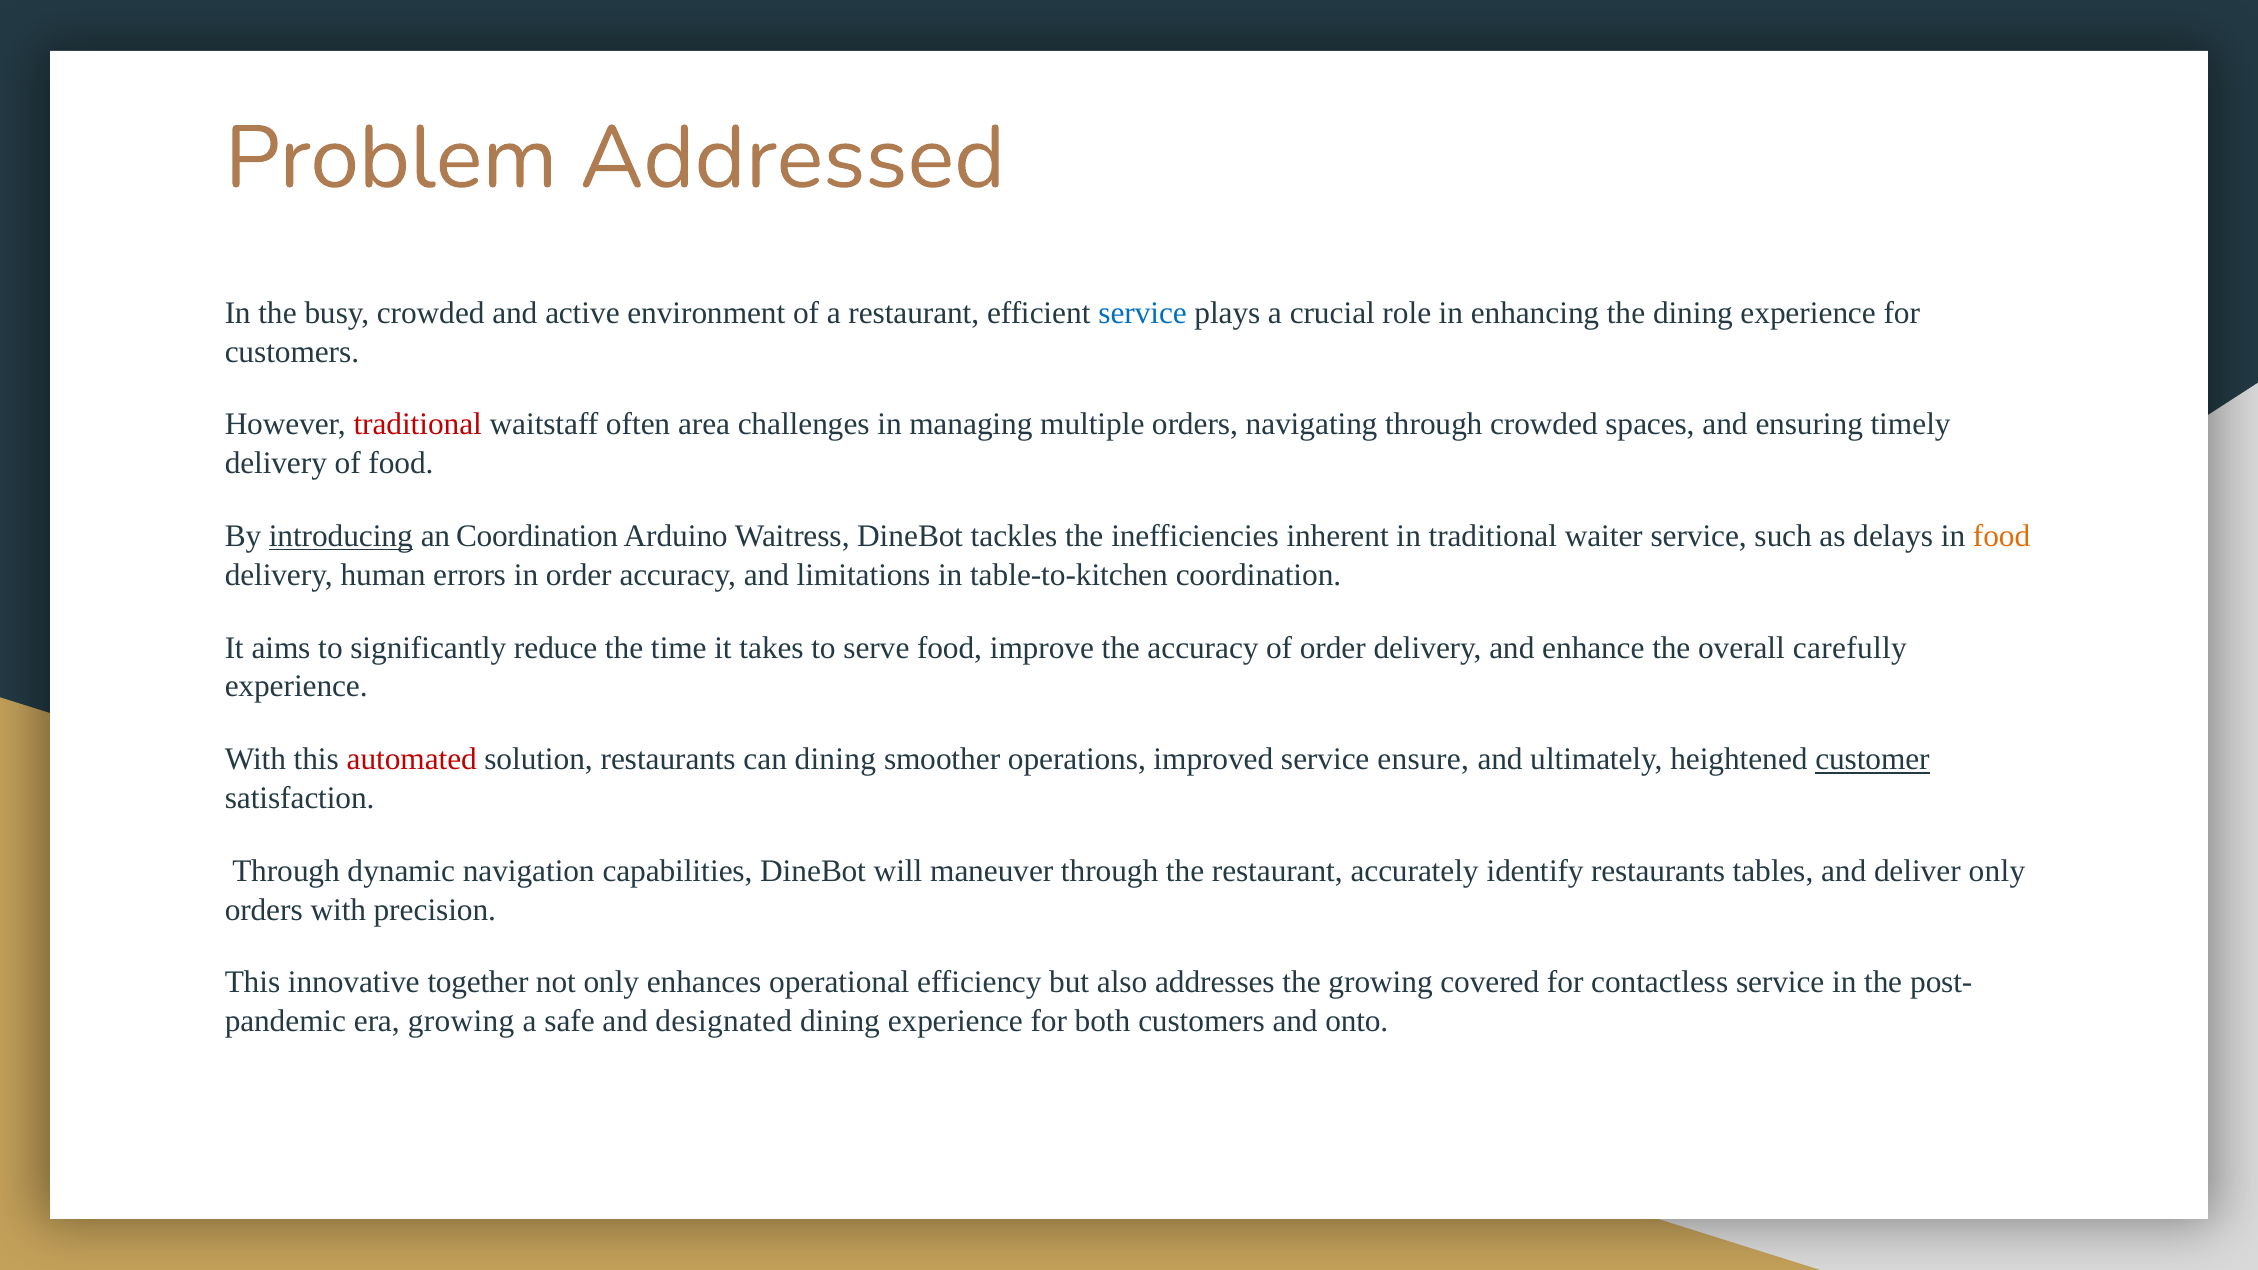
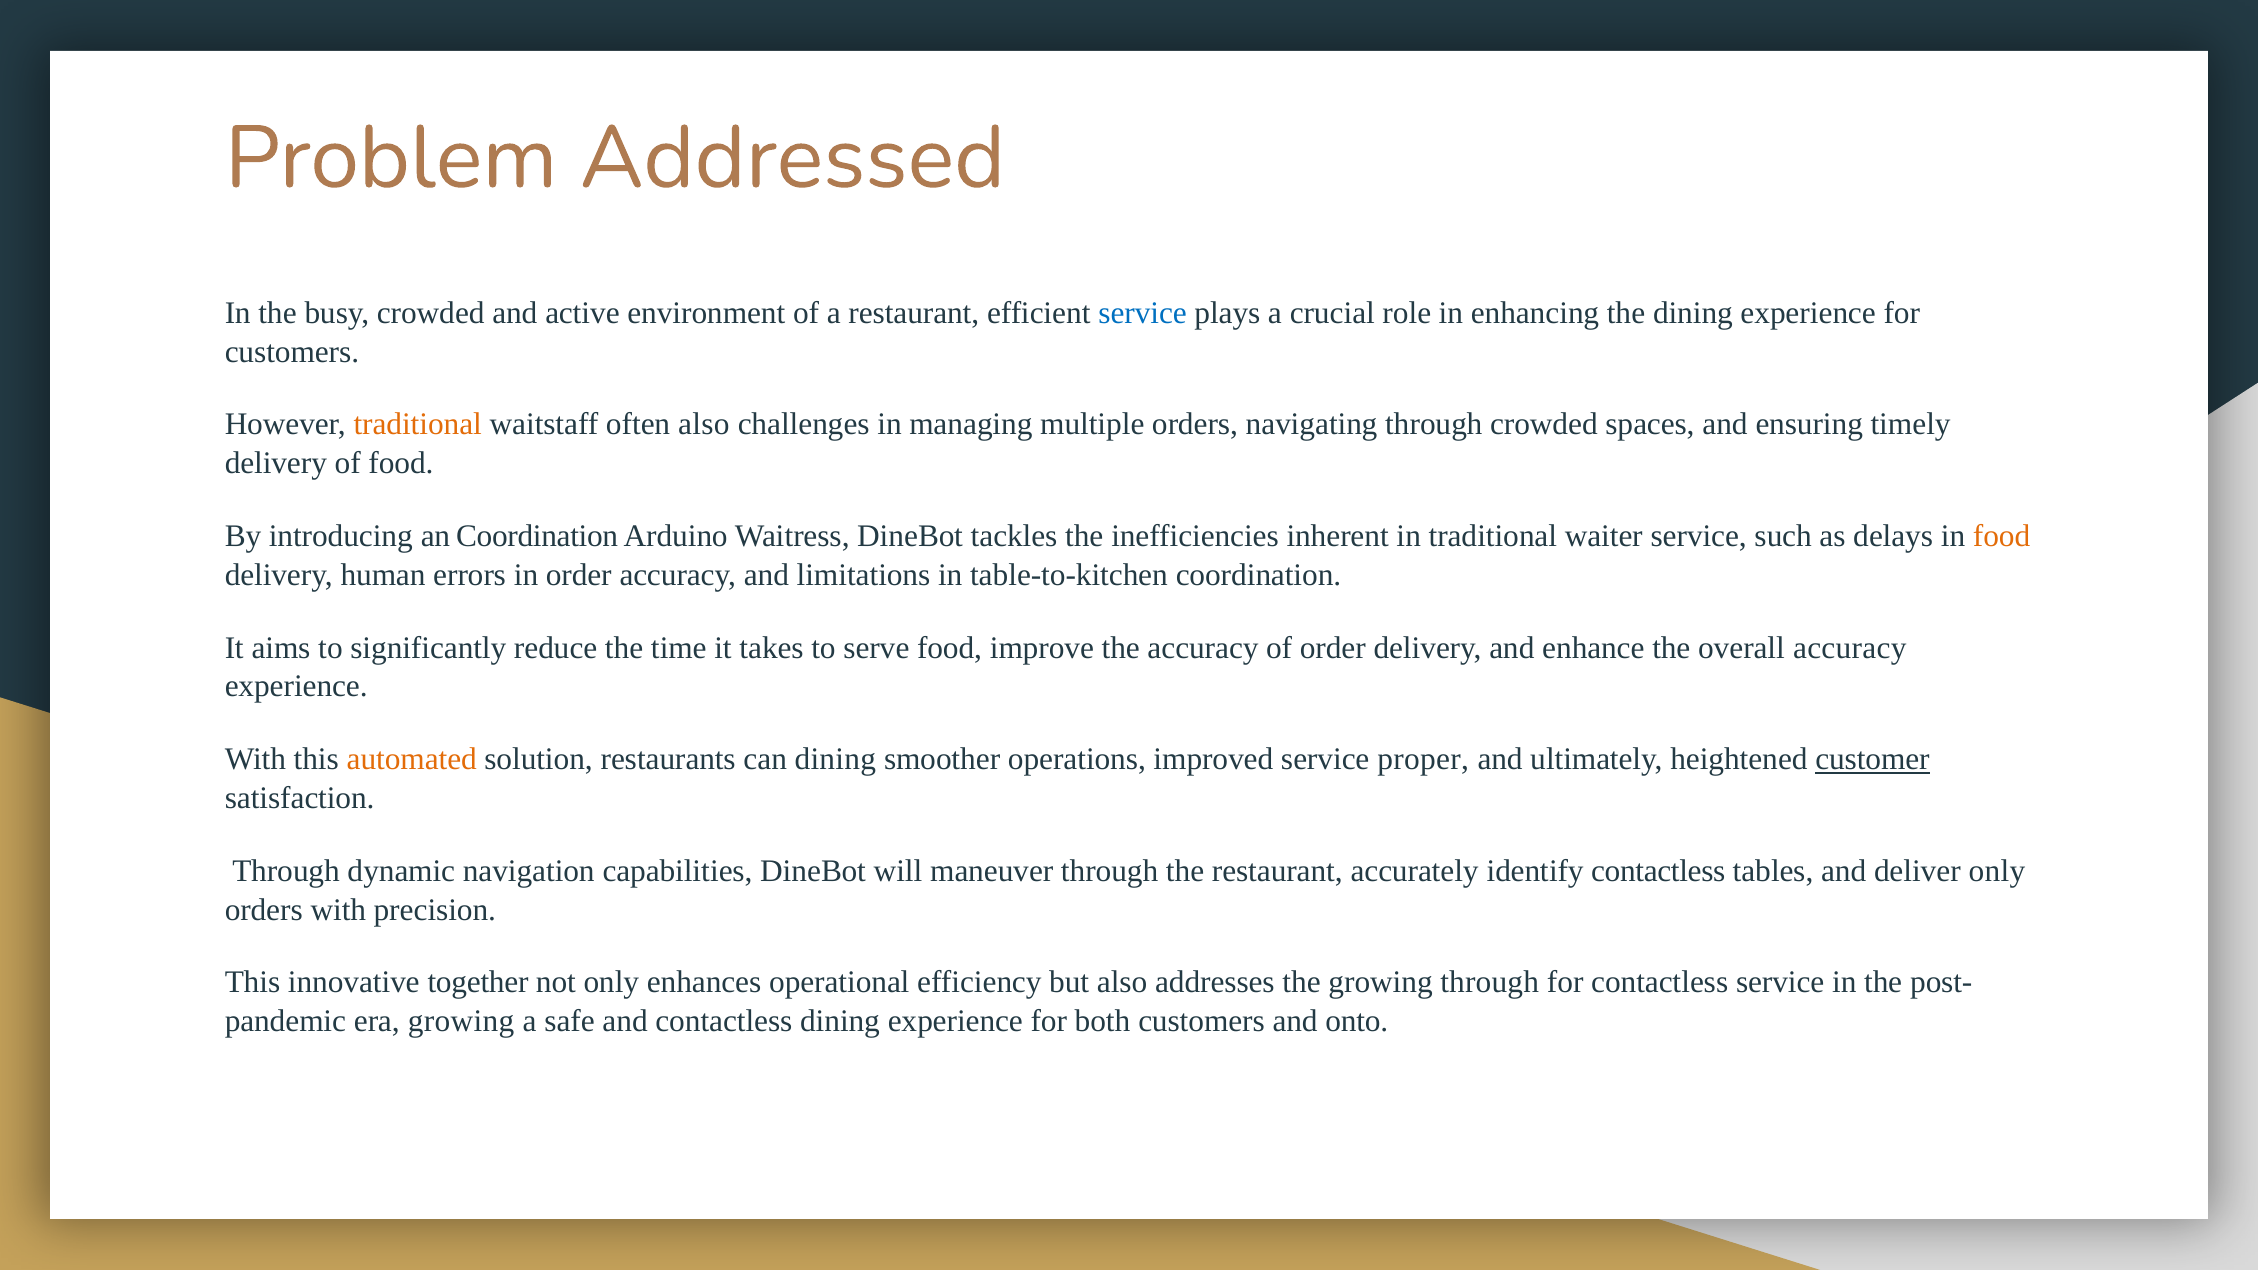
traditional colour: red -> orange (418, 424)
often area: area -> also (704, 424)
introducing underline: present -> none (341, 536)
overall carefully: carefully -> accuracy (1850, 648)
automated colour: red -> orange (412, 759)
ensure: ensure -> proper (1423, 759)
identify restaurants: restaurants -> contactless (1658, 871)
growing covered: covered -> through (1490, 983)
and designated: designated -> contactless (724, 1022)
